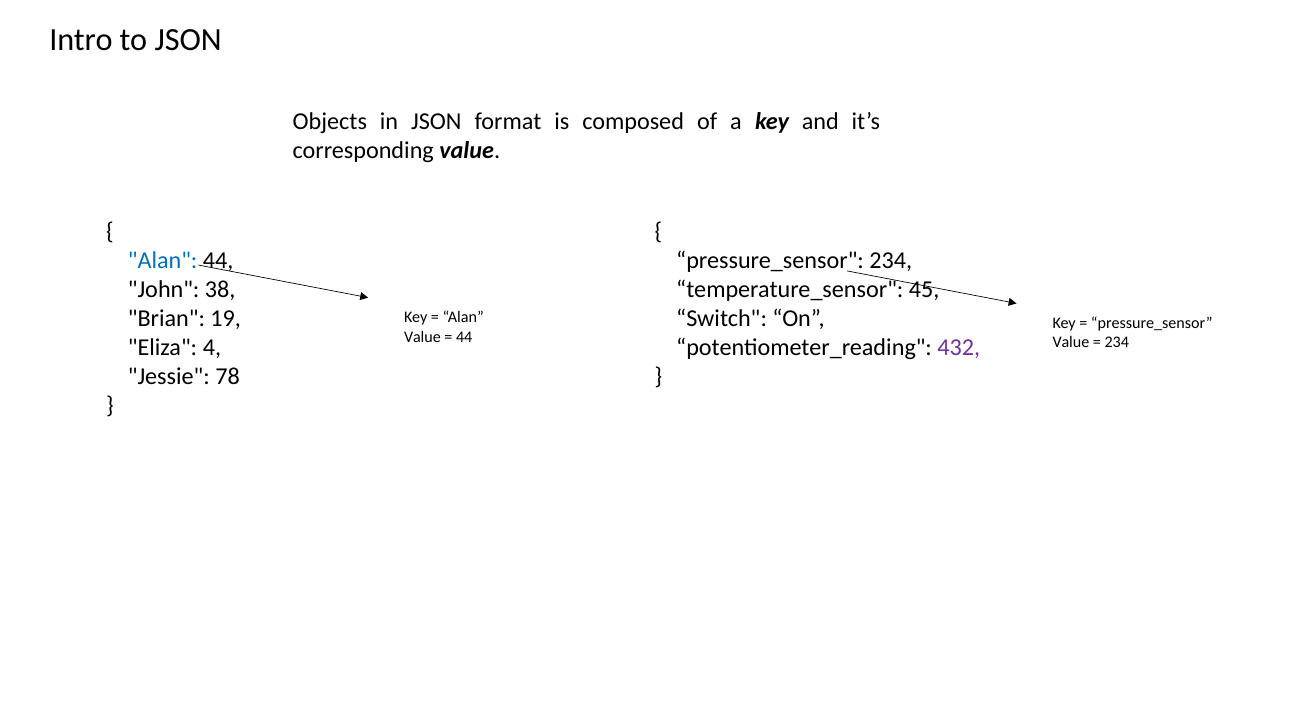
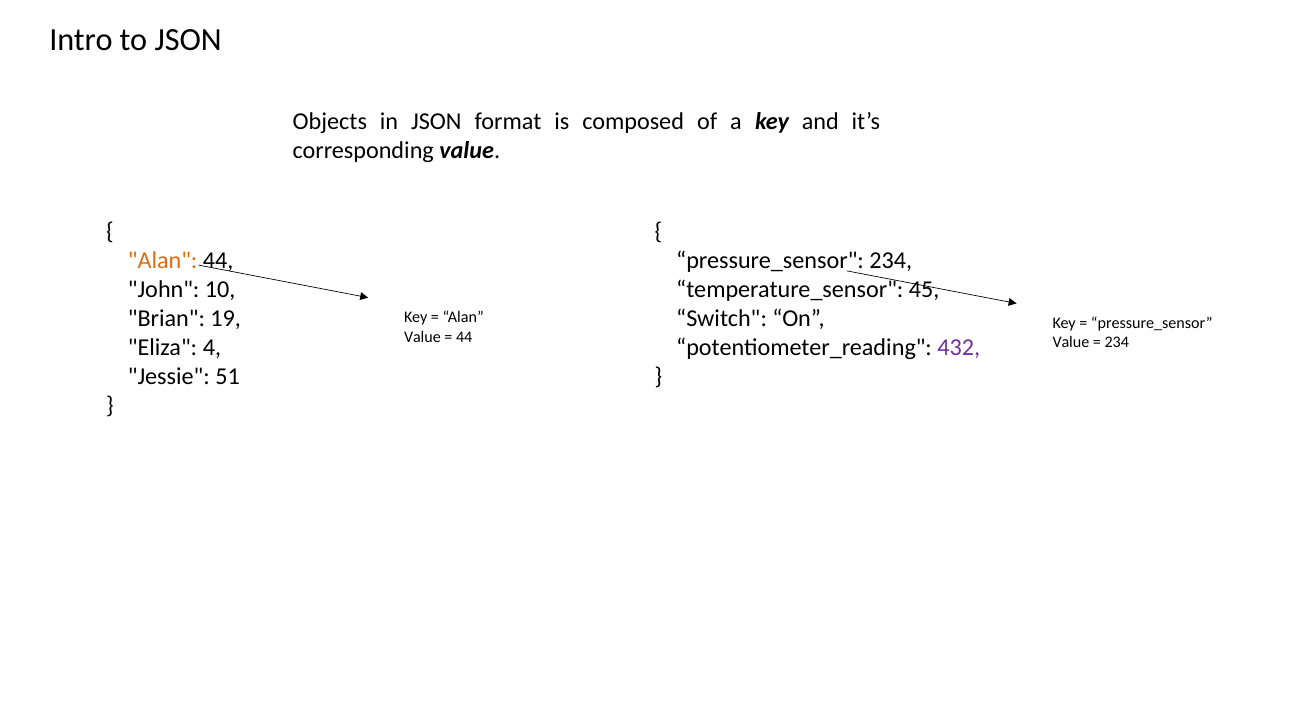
Alan colour: blue -> orange (163, 260)
38: 38 -> 10 (220, 289)
78: 78 -> 51 (228, 376)
